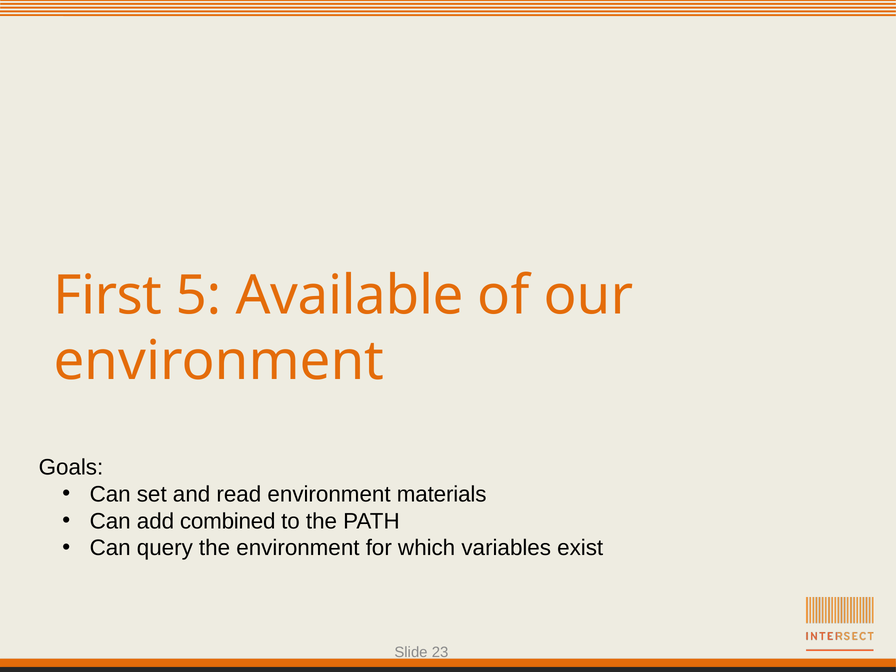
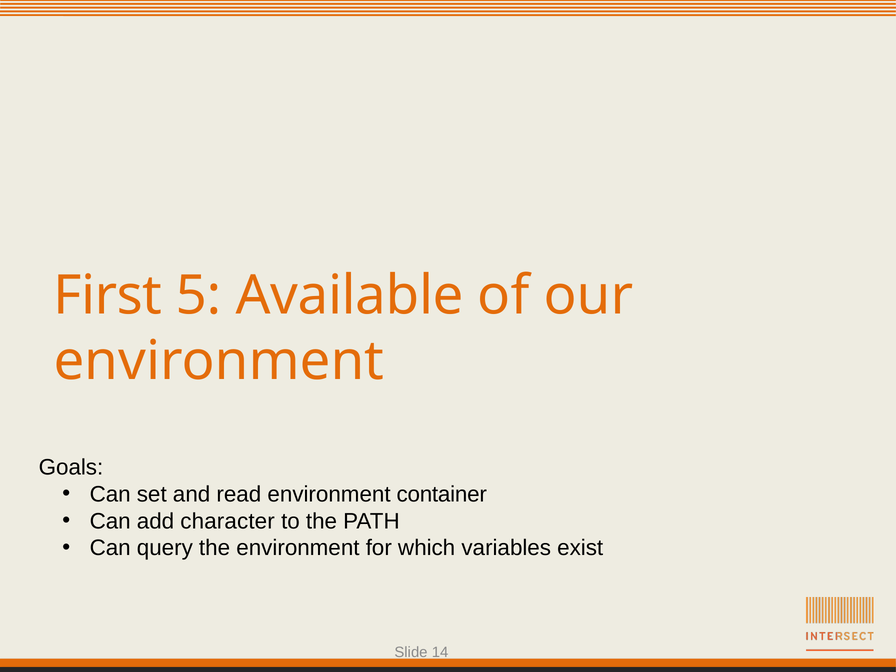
materials: materials -> container (442, 494)
combined: combined -> character (228, 521)
23: 23 -> 14 (440, 652)
